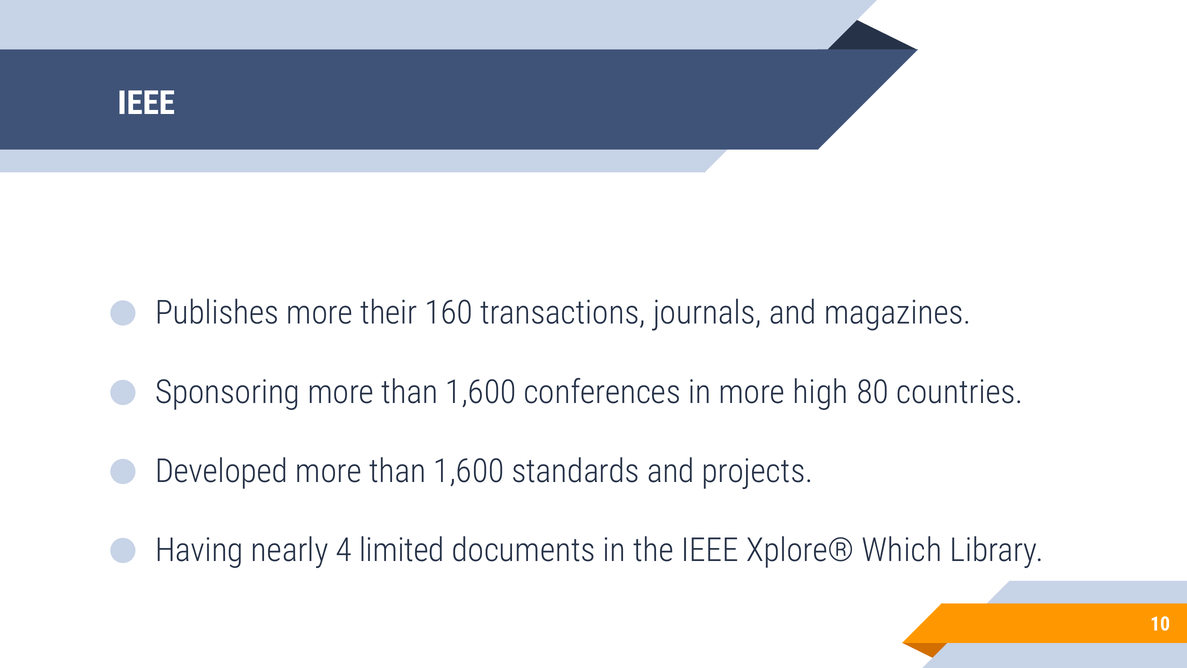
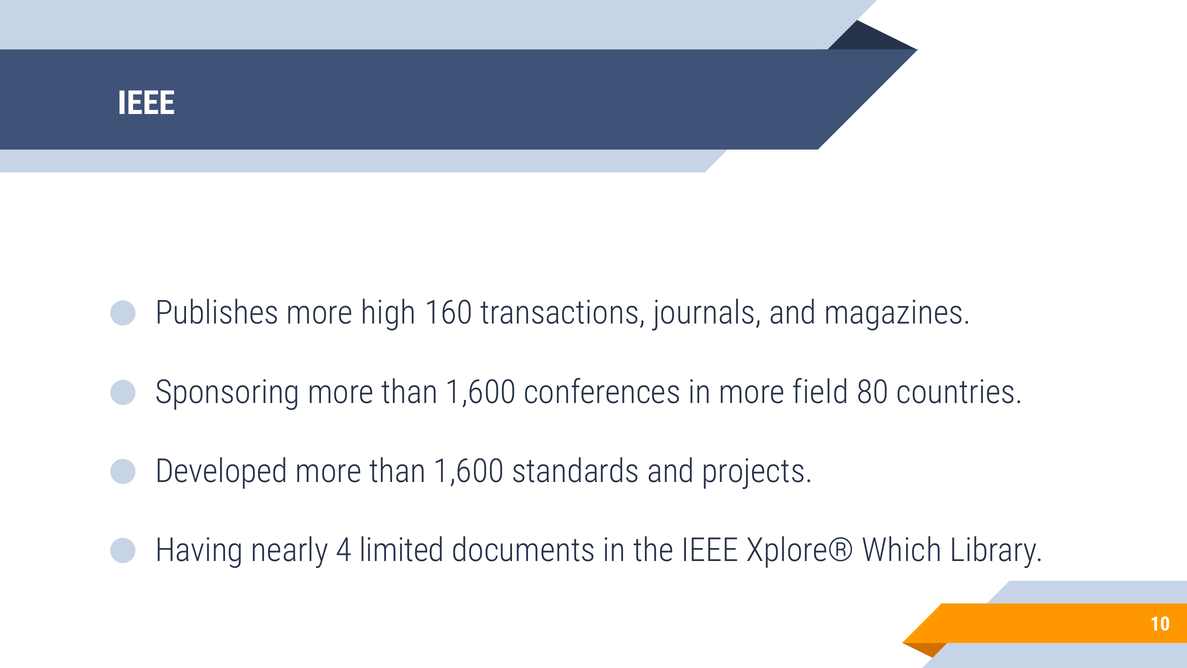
their: their -> high (388, 313)
high: high -> field (820, 392)
